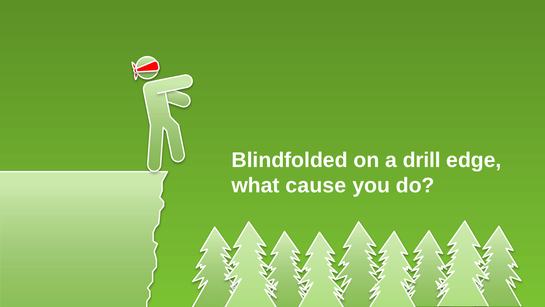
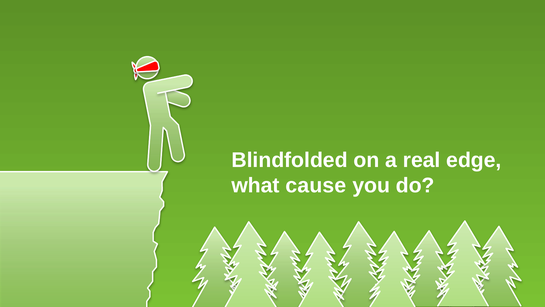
drill: drill -> real (422, 160)
